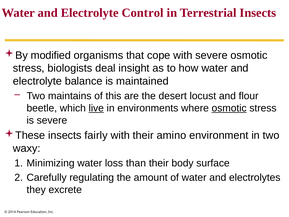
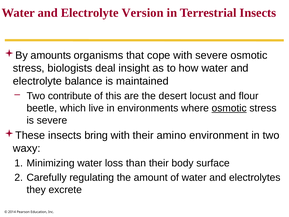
Control: Control -> Version (143, 13)
modified: modified -> amounts (51, 55)
maintains: maintains -> contribute (70, 96)
live underline: present -> none (96, 108)
fairly: fairly -> bring (96, 135)
